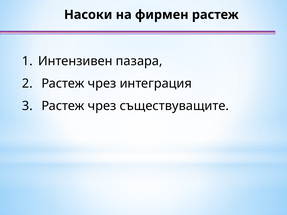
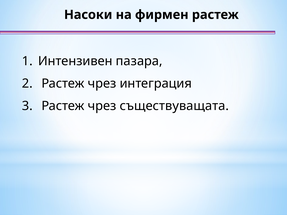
съществуващите: съществуващите -> съществуващата (174, 106)
